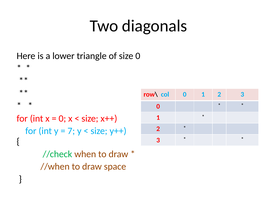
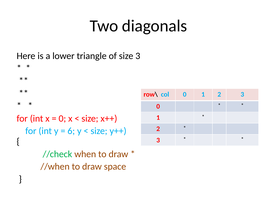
size 0: 0 -> 3 (138, 56)
7: 7 -> 6 (71, 131)
